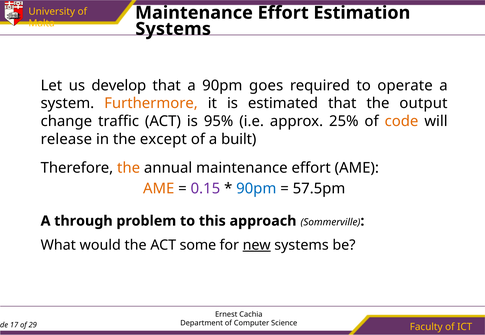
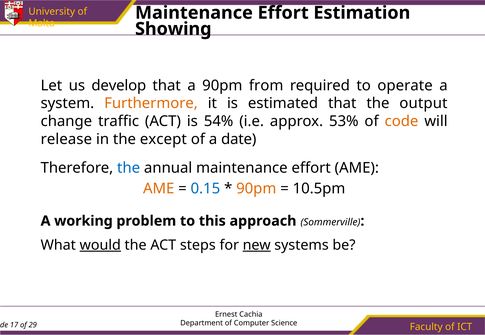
Systems: Systems -> Showing (173, 29)
goes: goes -> from (266, 86)
95%: 95% -> 54% (219, 122)
25%: 25% -> 53% (344, 122)
built: built -> date (239, 139)
the colour: orange -> blue (129, 168)
0.15 colour: purple -> blue (205, 189)
90pm colour: blue -> orange (256, 189)
57.5pm: 57.5pm -> 10.5pm (319, 189)
through: through -> working (83, 221)
would underline: none -> present (100, 246)
some: some -> steps (198, 246)
